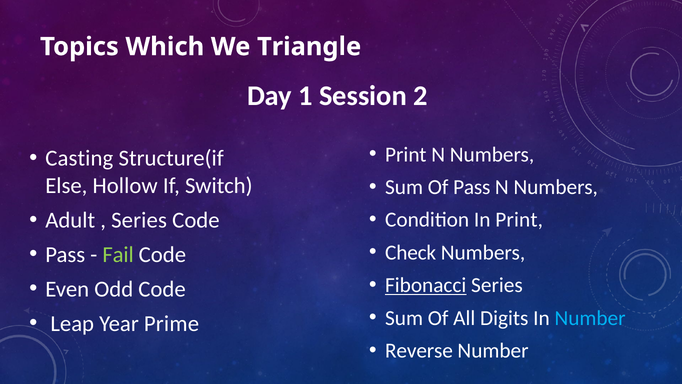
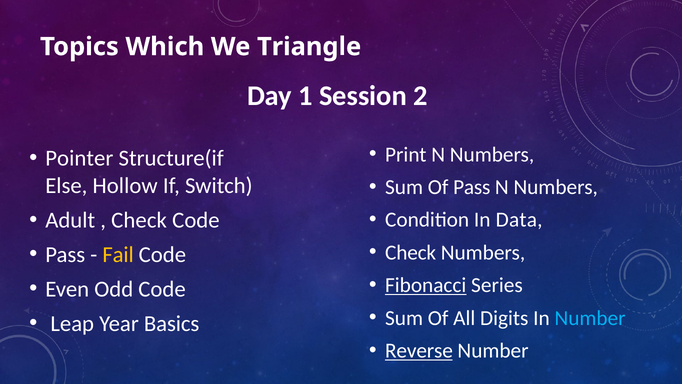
Casting: Casting -> Pointer (79, 158)
Series: Series -> Check (139, 220)
In Print: Print -> Data (519, 220)
Fail colour: light green -> yellow (118, 254)
Prime: Prime -> Basics (172, 323)
Reverse underline: none -> present (419, 350)
